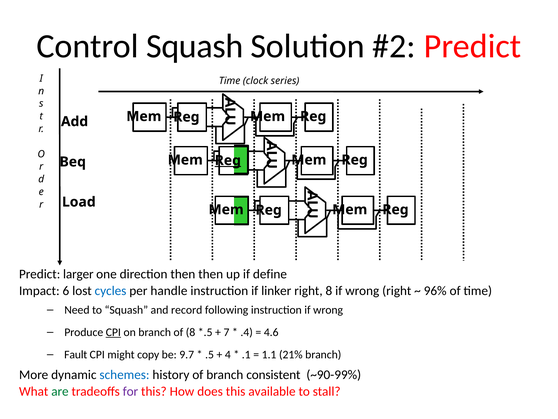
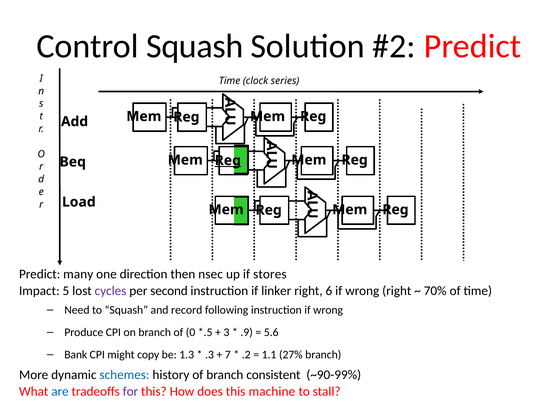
larger: larger -> many (78, 274)
then then: then -> nsec (211, 274)
define: define -> stores (270, 274)
6: 6 -> 5 (66, 290)
cycles colour: blue -> purple (111, 290)
handle: handle -> second (169, 290)
right 8: 8 -> 6 (329, 290)
96%: 96% -> 70% (435, 290)
CPI underline: present -> none (113, 332)
of 8: 8 -> 0 (191, 332)
7: 7 -> 3 (226, 332)
.4: .4 -> .9 (247, 332)
4.6: 4.6 -> 5.6 (271, 332)
Fault: Fault -> Bank (76, 354)
9.7: 9.7 -> 1.3 (187, 354)
.5: .5 -> .3 (209, 354)
4: 4 -> 7 (228, 354)
.1: .1 -> .2 (246, 354)
21%: 21% -> 27% (291, 354)
are colour: green -> blue (60, 391)
available: available -> machine (272, 391)
